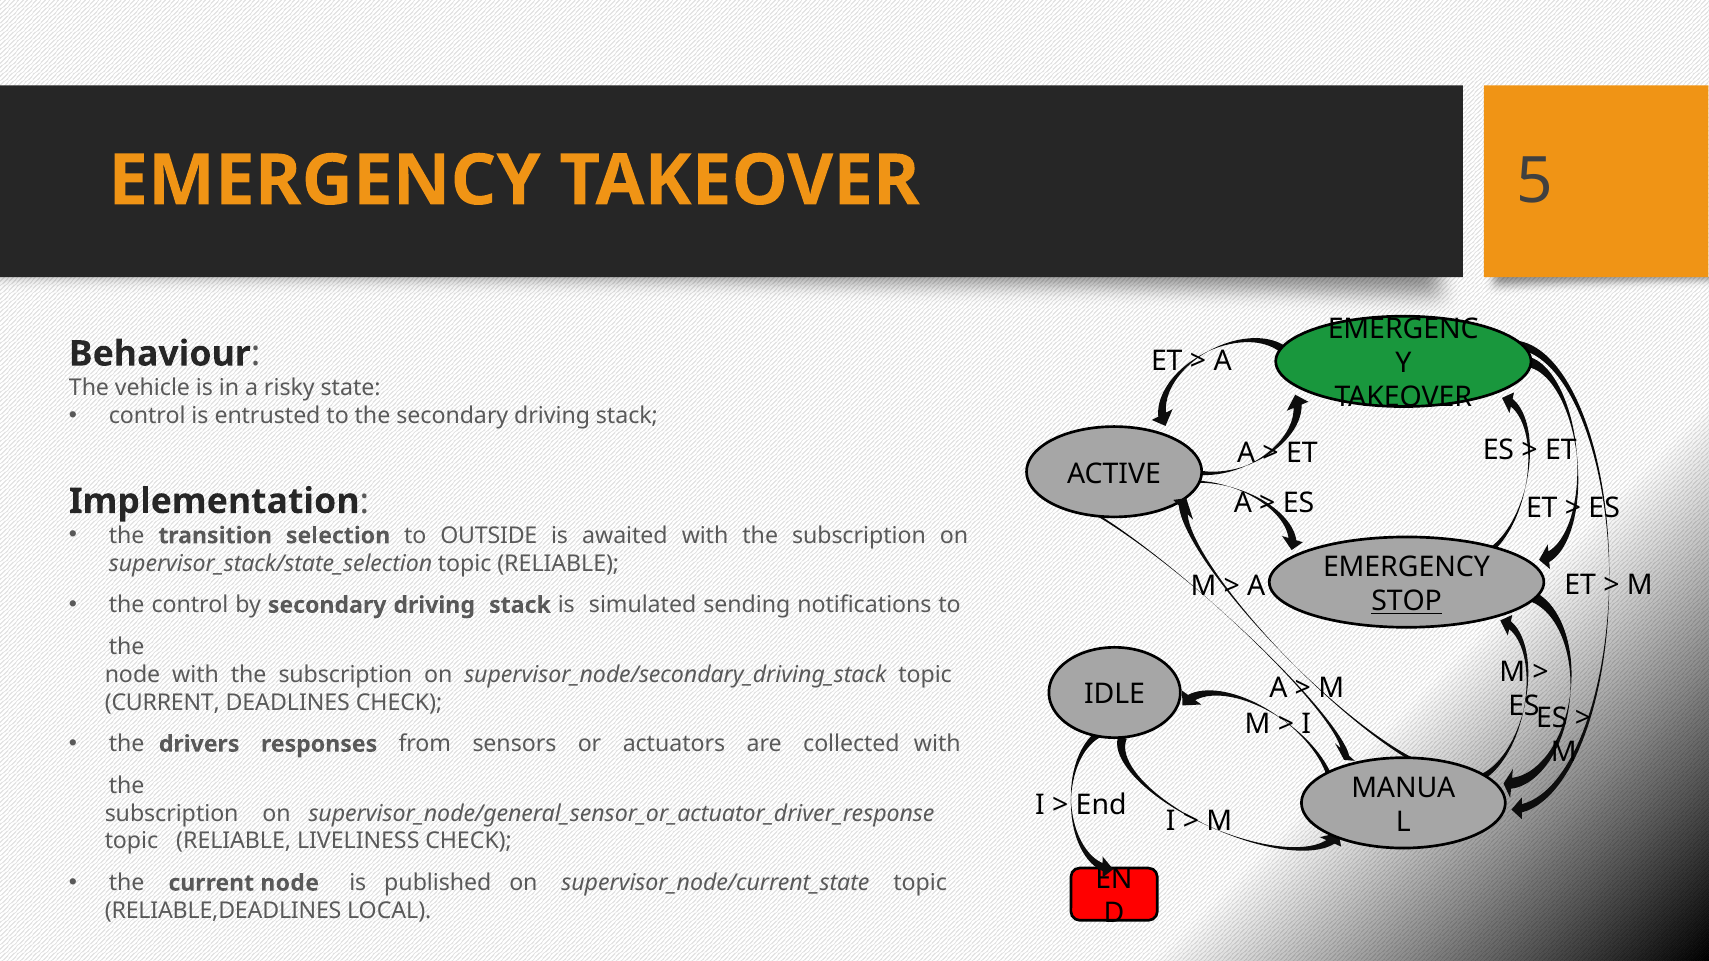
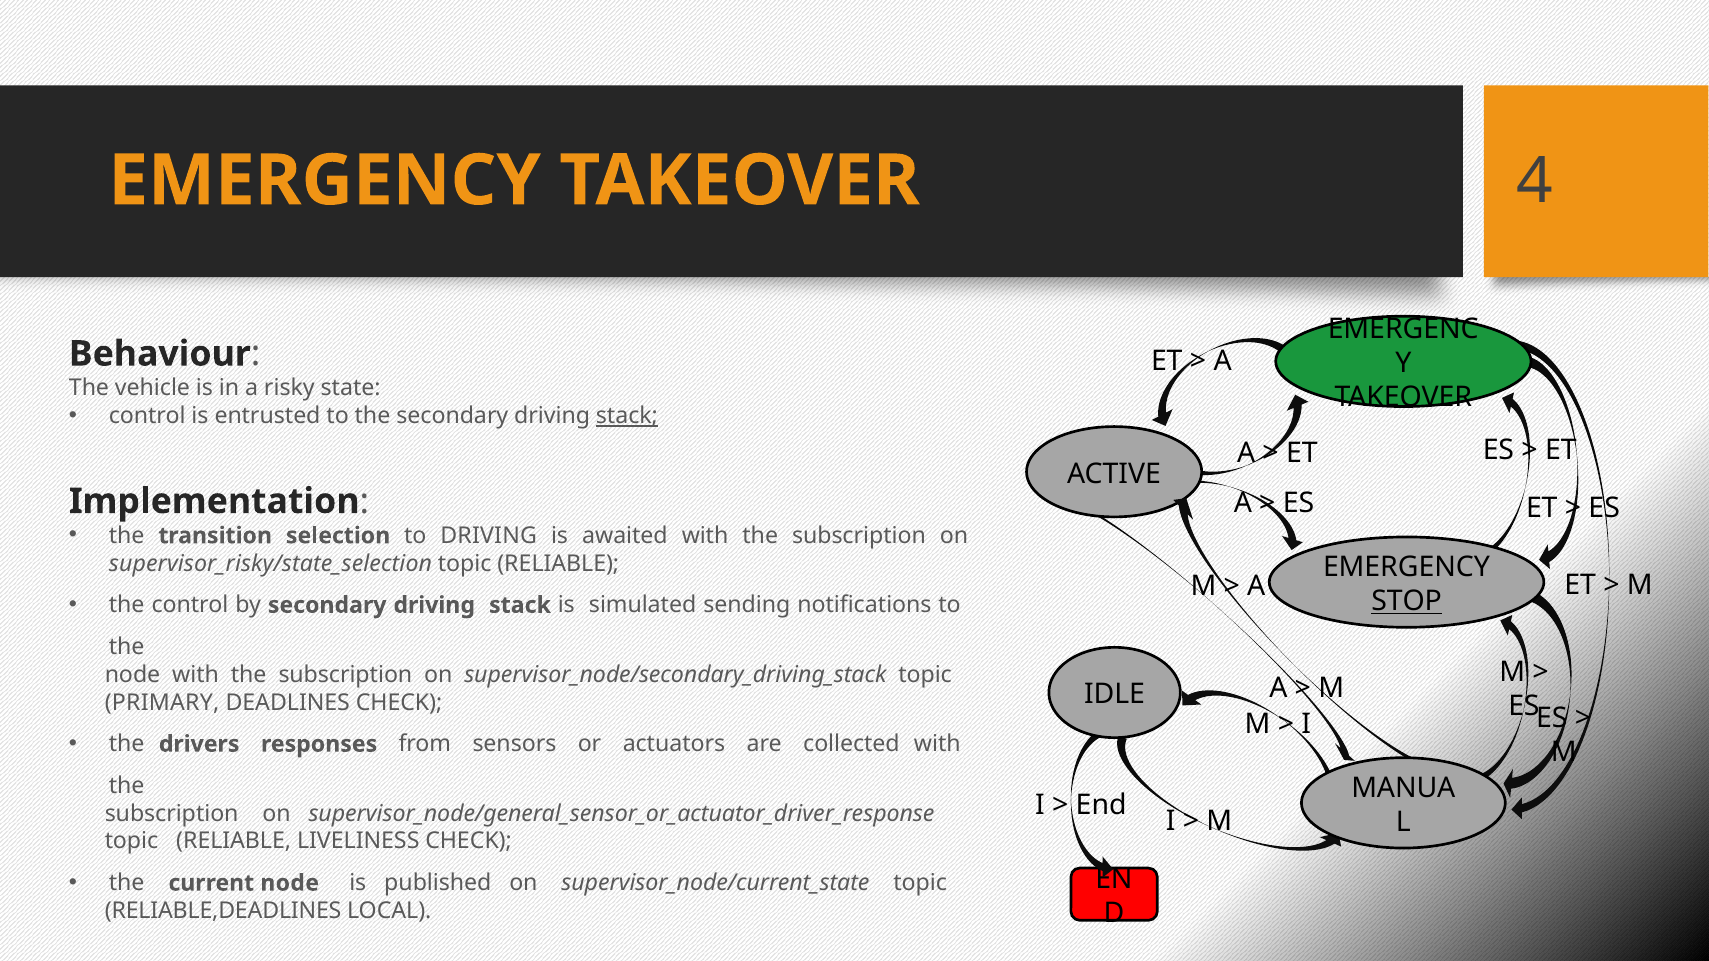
5: 5 -> 4 (1535, 181)
stack underline: none -> present (627, 416)
to OUTSIDE: OUTSIDE -> DRIVING (489, 536)
supervisor_stack/state_selection: supervisor_stack/state_selection -> supervisor_risky/state_selection (271, 564)
CURRENT: CURRENT -> PRIMARY (162, 703)
